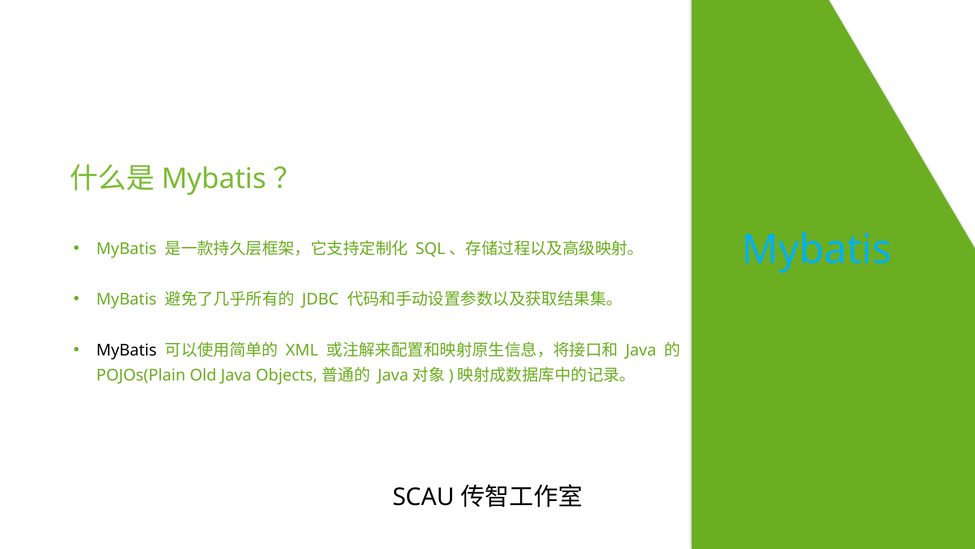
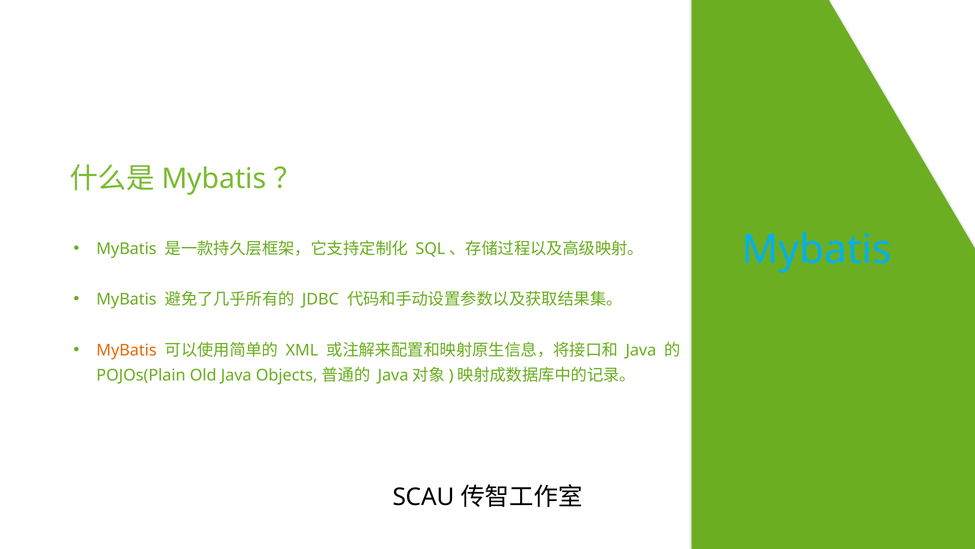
MyBatis colour: black -> orange (127, 350)
